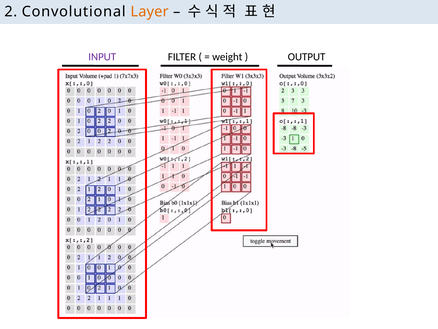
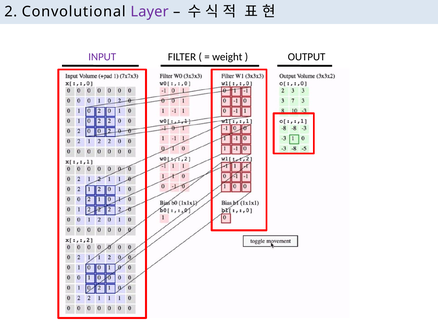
Layer colour: orange -> purple (150, 12)
